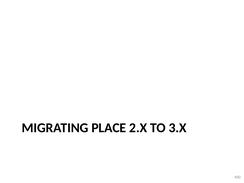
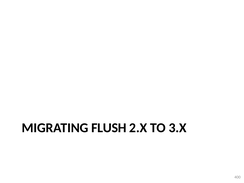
PLACE: PLACE -> FLUSH (109, 128)
